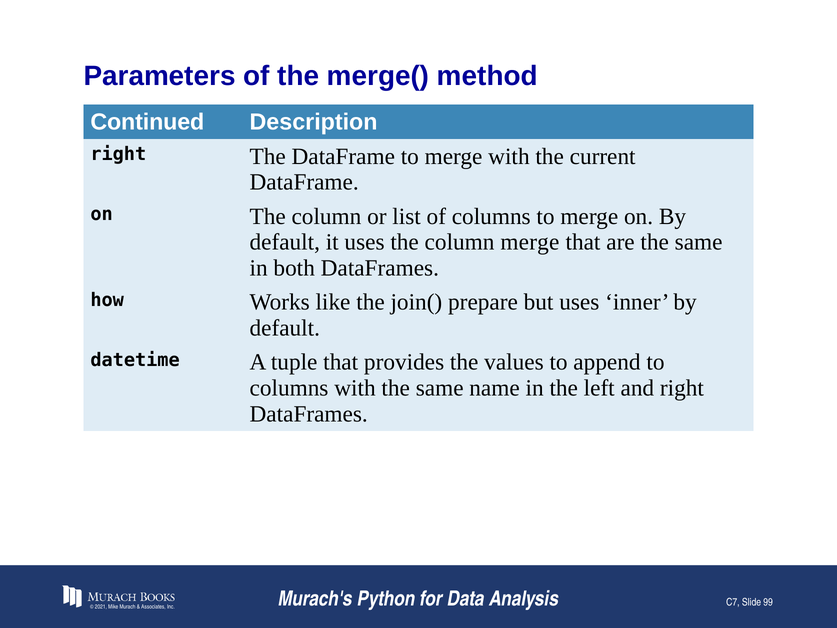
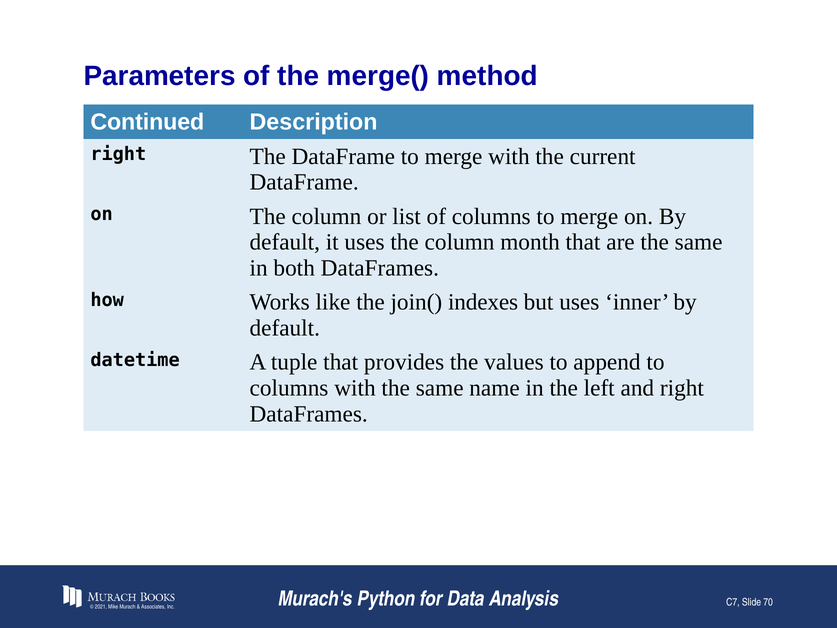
column merge: merge -> month (530, 242)
prepare: prepare -> indexes (483, 302)
99: 99 -> 70 (768, 602)
